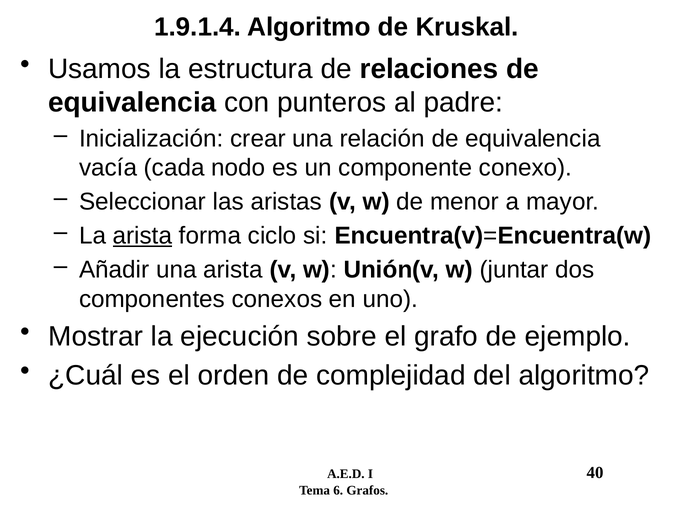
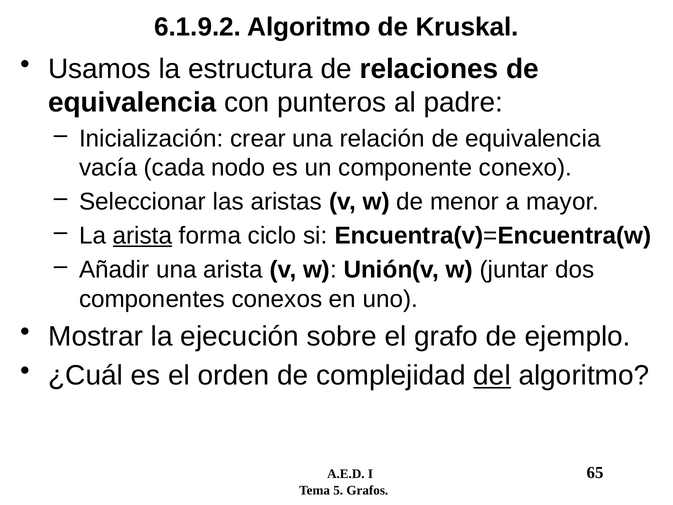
1.9.1.4: 1.9.1.4 -> 6.1.9.2 (198, 27)
del underline: none -> present (492, 375)
40: 40 -> 65 (595, 472)
6: 6 -> 5 (338, 490)
